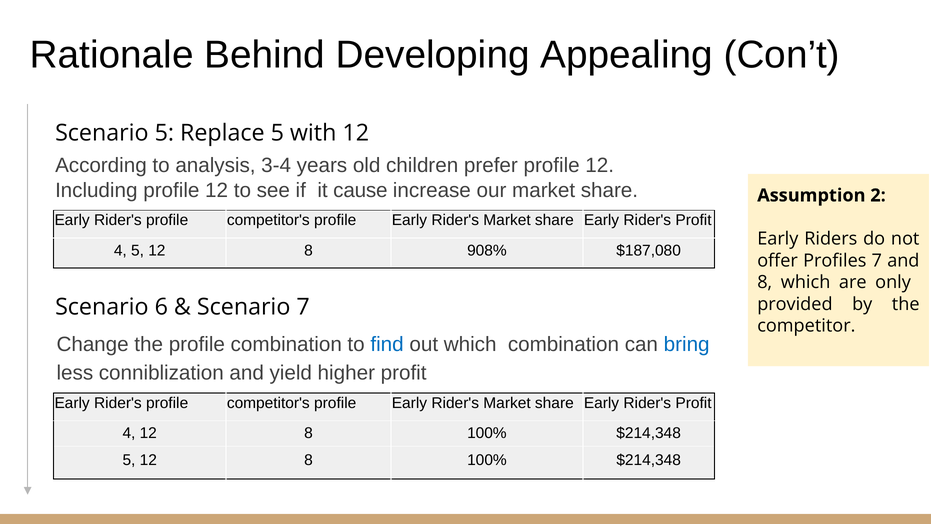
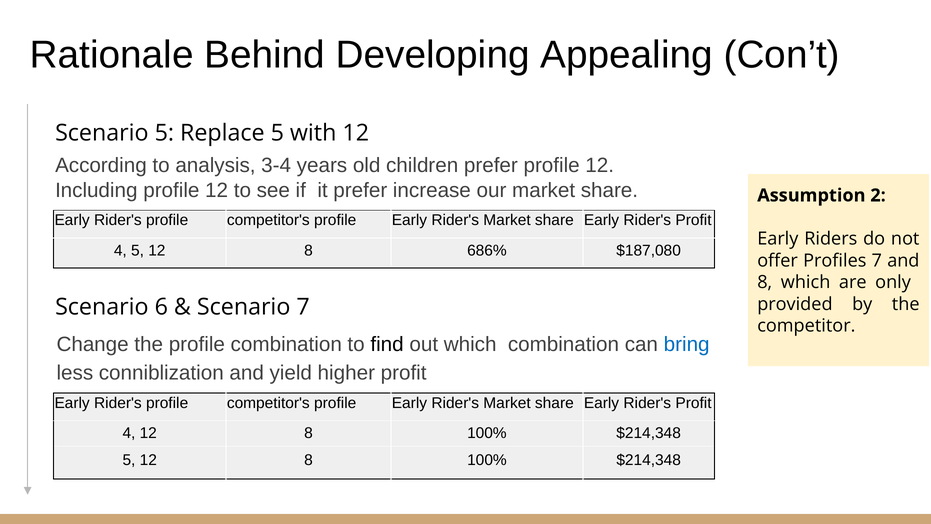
it cause: cause -> prefer (360, 190)
908%: 908% -> 686% (487, 250)
find colour: blue -> black (387, 344)
